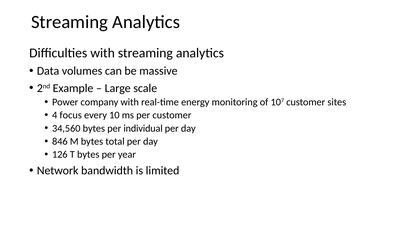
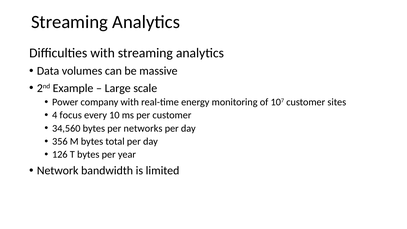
individual: individual -> networks (143, 128)
846: 846 -> 356 (60, 141)
